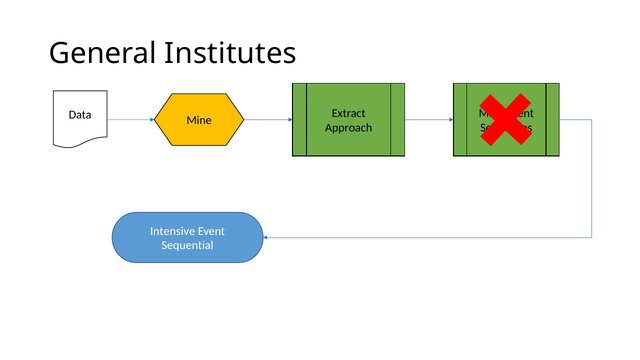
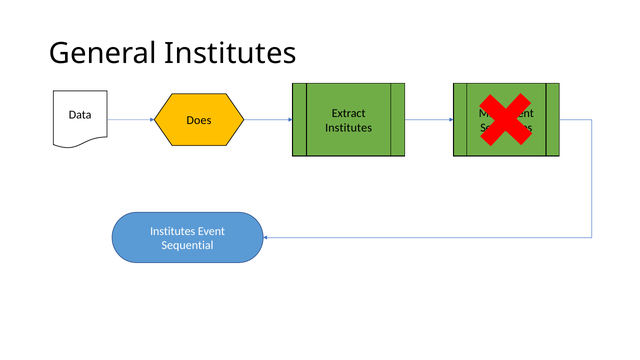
Data Mine: Mine -> Does (199, 120)
Approach: Approach -> Institutes (349, 128)
Intensive: Intensive -> Institutes (173, 231)
